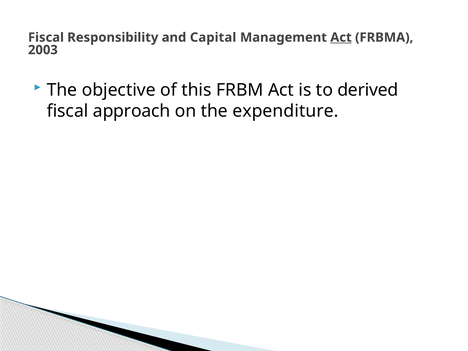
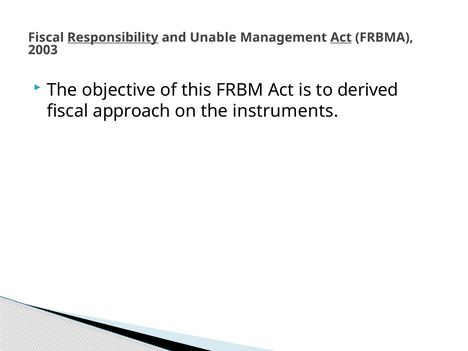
Responsibility underline: none -> present (113, 37)
Capital: Capital -> Unable (213, 37)
expenditure: expenditure -> instruments (285, 111)
